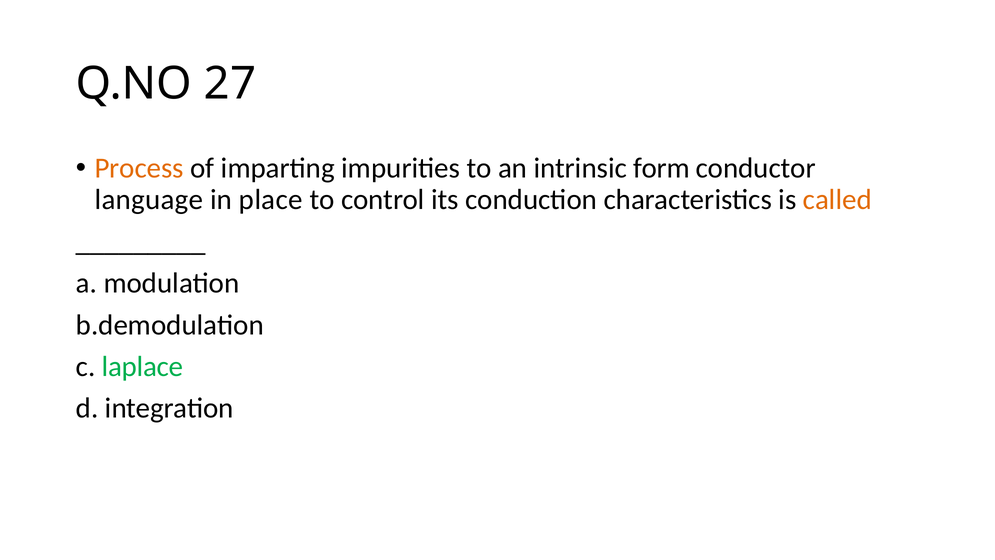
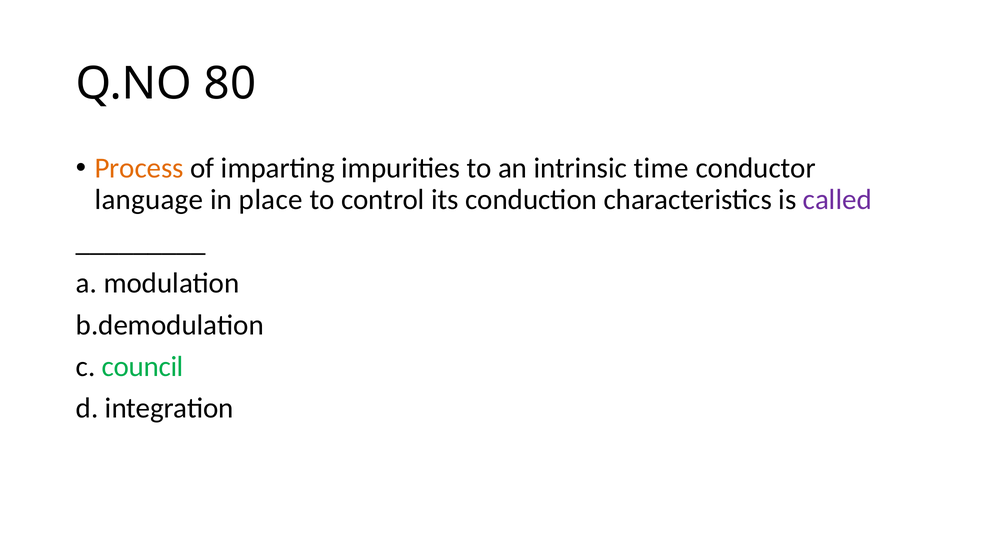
27: 27 -> 80 (230, 84)
form: form -> time (661, 168)
called colour: orange -> purple (837, 200)
laplace: laplace -> council (143, 366)
